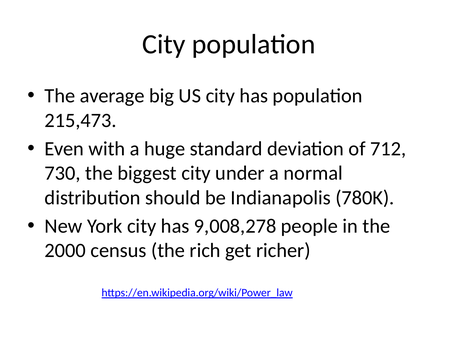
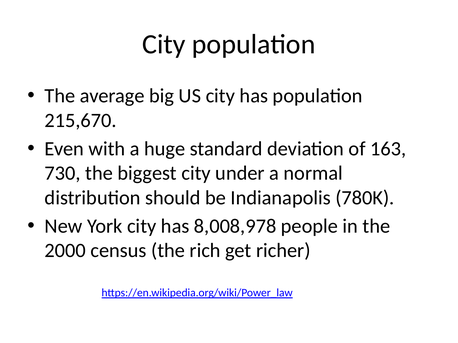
215,473: 215,473 -> 215,670 (81, 121)
712: 712 -> 163 (388, 149)
9,008,278: 9,008,278 -> 8,008,978 (235, 227)
